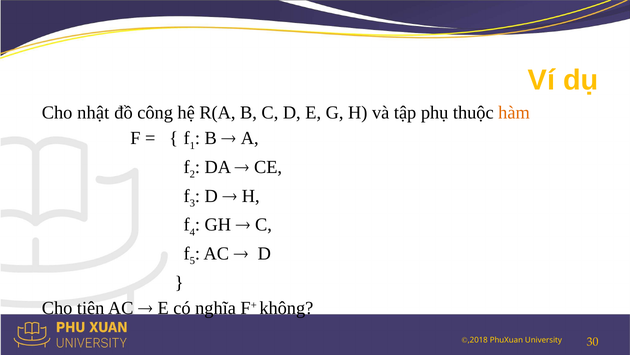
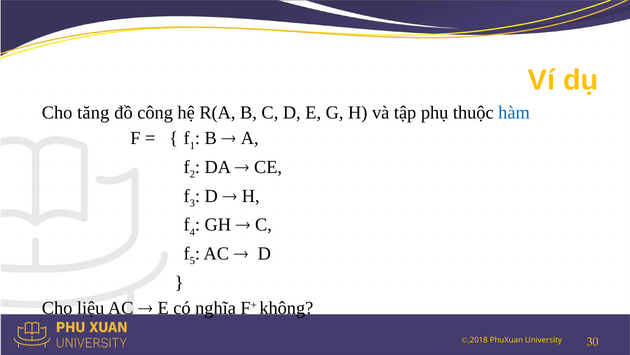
nhật: nhật -> tăng (93, 112)
hàm colour: orange -> blue (514, 112)
tiên: tiên -> liệu (91, 308)
